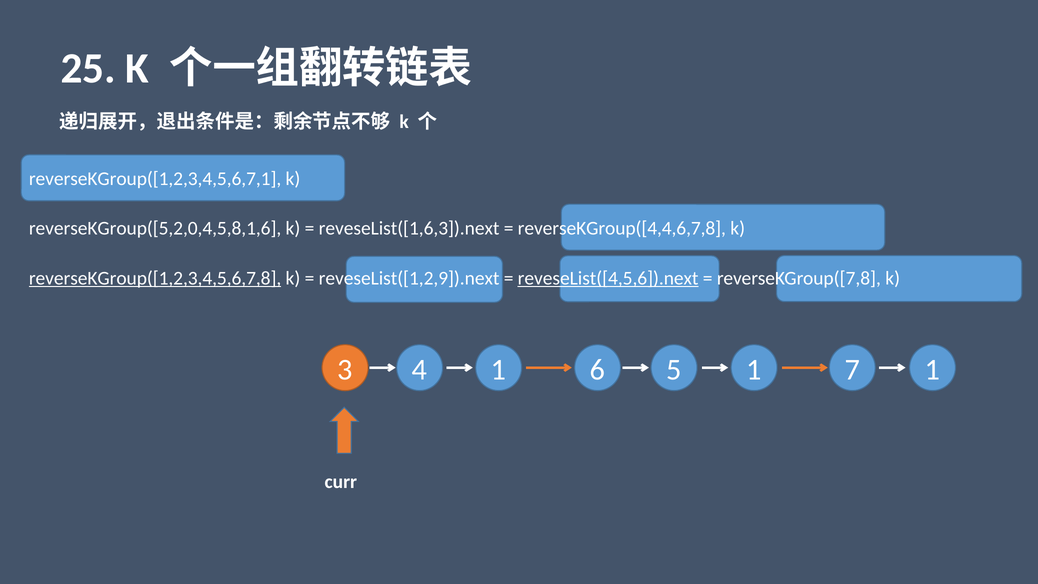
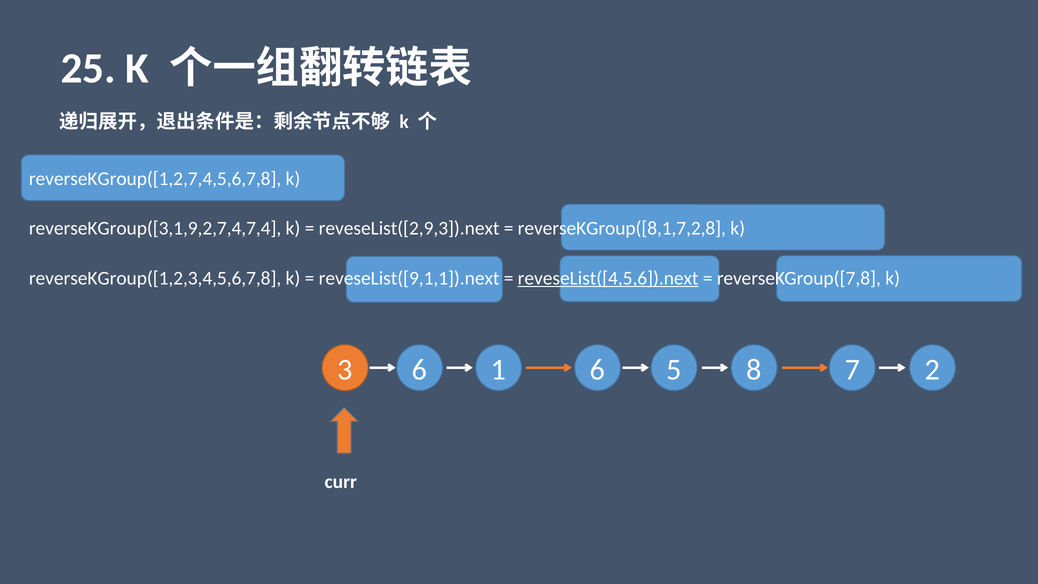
reverseKGroup([1,2,3,4,5,6,7,1: reverseKGroup([1,2,3,4,5,6,7,1 -> reverseKGroup([1,2,7,4,5,6,7,8 (155, 179)
reverseKGroup([5,2,0,4,5,8,1,6: reverseKGroup([5,2,0,4,5,8,1,6 -> reverseKGroup([3,1,9,2,7,4,7,4 (155, 228)
reveseList([1,6,3]).next: reveseList([1,6,3]).next -> reveseList([2,9,3]).next (409, 228)
reverseKGroup([4,4,6,7,8: reverseKGroup([4,4,6,7,8 -> reverseKGroup([8,1,7,2,8 (622, 228)
reverseKGroup([1,2,3,4,5,6,7,8 underline: present -> none (155, 278)
reveseList([1,2,9]).next: reveseList([1,2,9]).next -> reveseList([9,1,1]).next (409, 278)
3 4: 4 -> 6 (420, 370)
5 1: 1 -> 8 (754, 370)
7 1: 1 -> 2 (932, 370)
